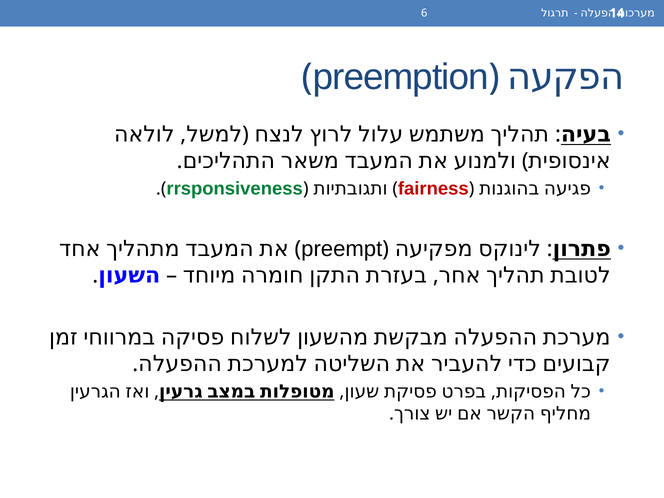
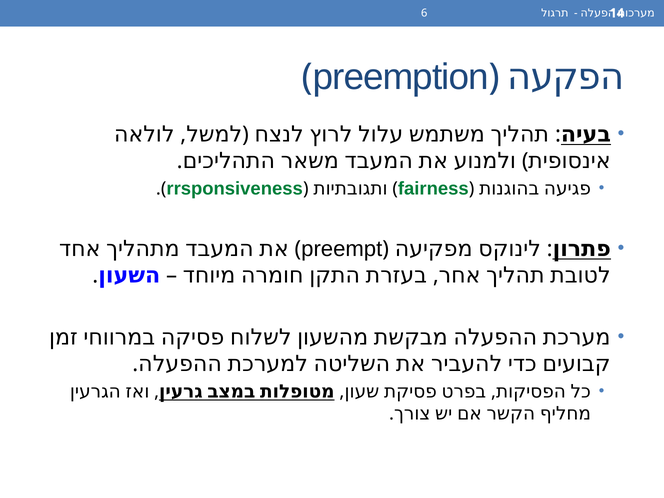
fairness colour: red -> green (433, 189)
